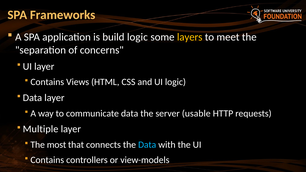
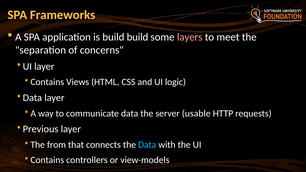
build logic: logic -> build (138, 37)
layers colour: yellow -> pink (190, 37)
Multiple: Multiple -> Previous (41, 129)
most: most -> from (56, 145)
